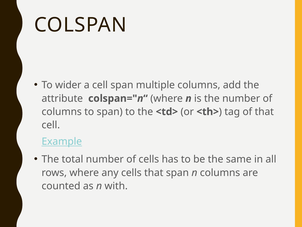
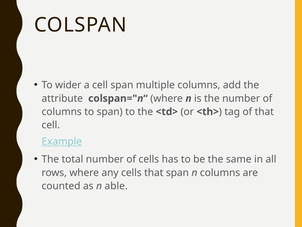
with: with -> able (116, 186)
